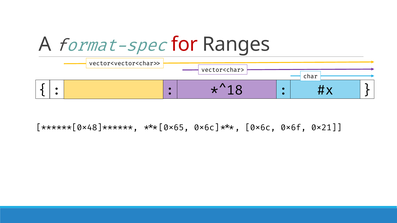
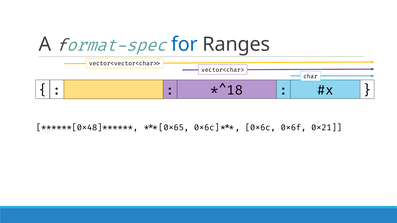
for colour: red -> blue (185, 44)
